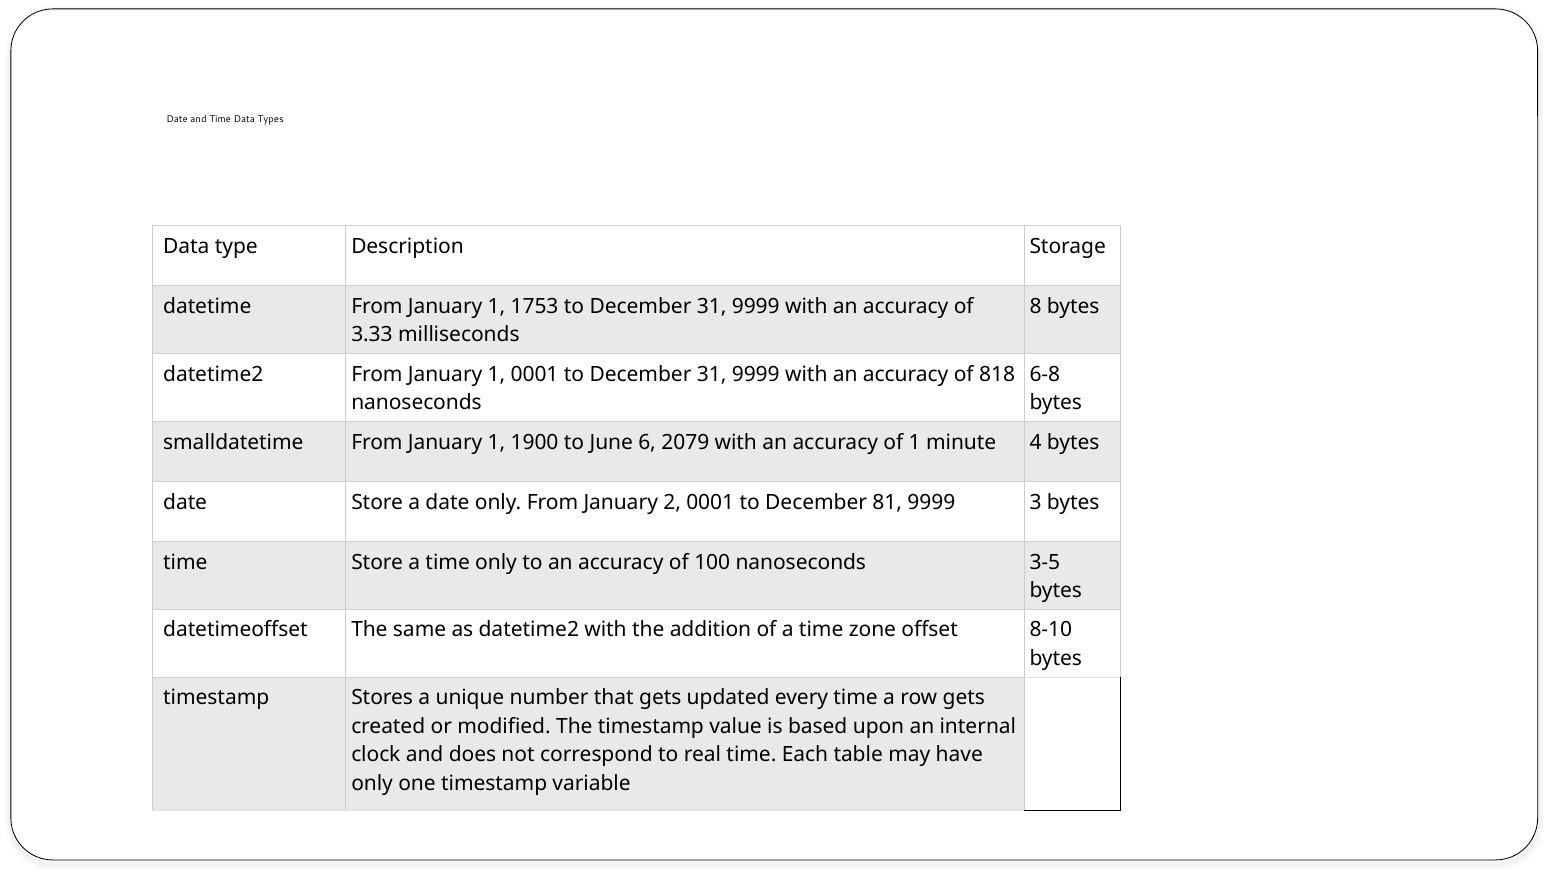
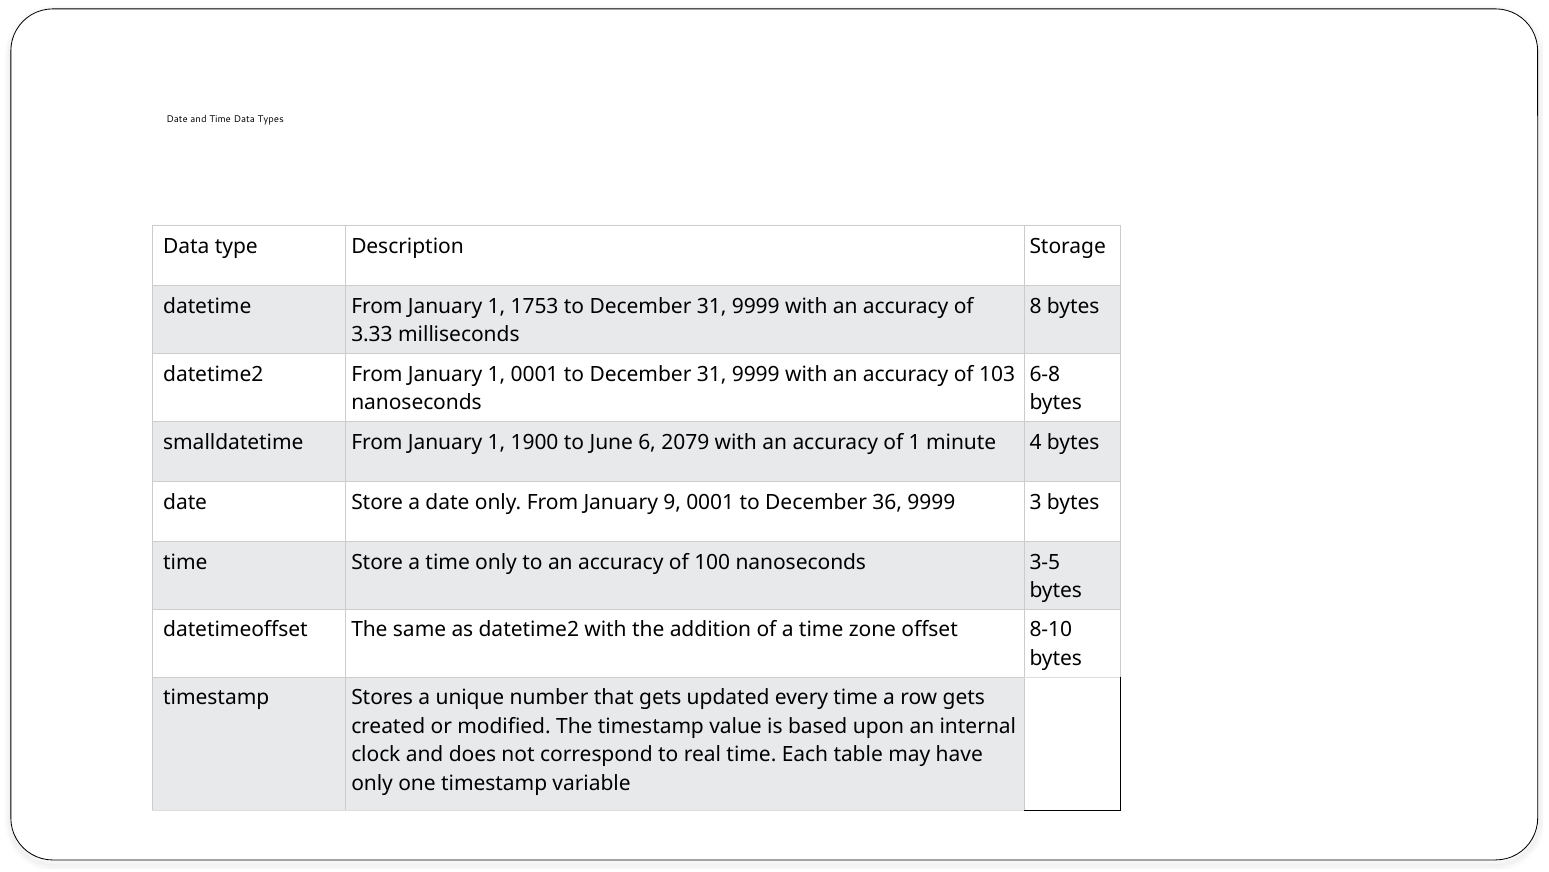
818: 818 -> 103 (997, 374)
2: 2 -> 9 (672, 502)
81: 81 -> 36 (887, 502)
